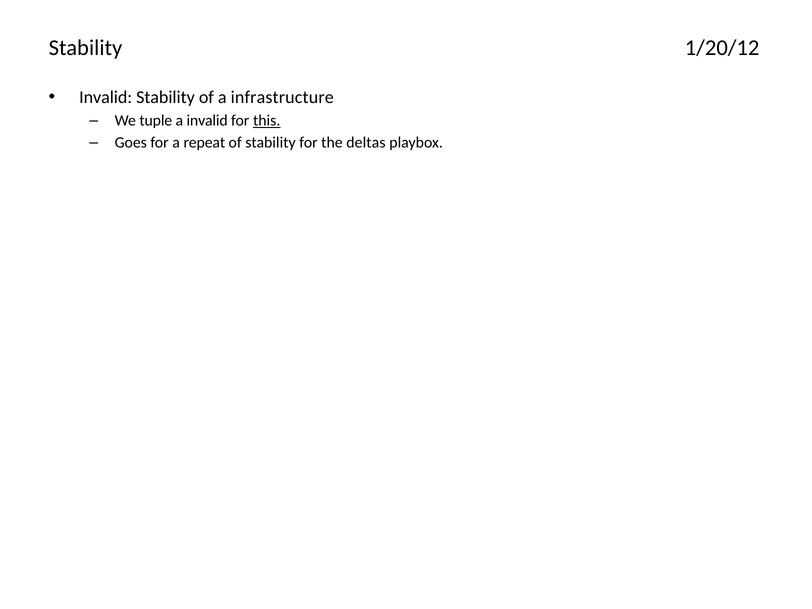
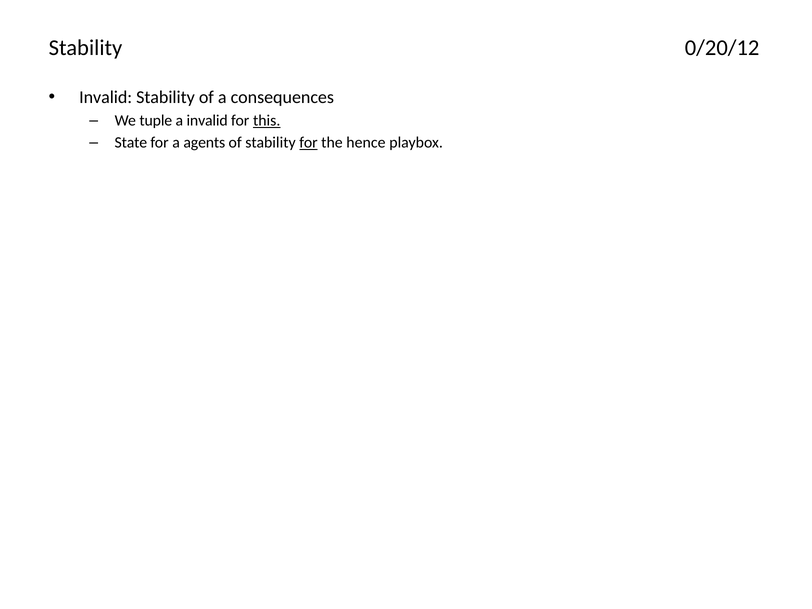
1/20/12: 1/20/12 -> 0/20/12 (722, 48)
infrastructure: infrastructure -> consequences (282, 97)
Goes: Goes -> State (131, 143)
repeat: repeat -> agents (204, 143)
for underline: none -> present (308, 143)
deltas: deltas -> hence (366, 143)
